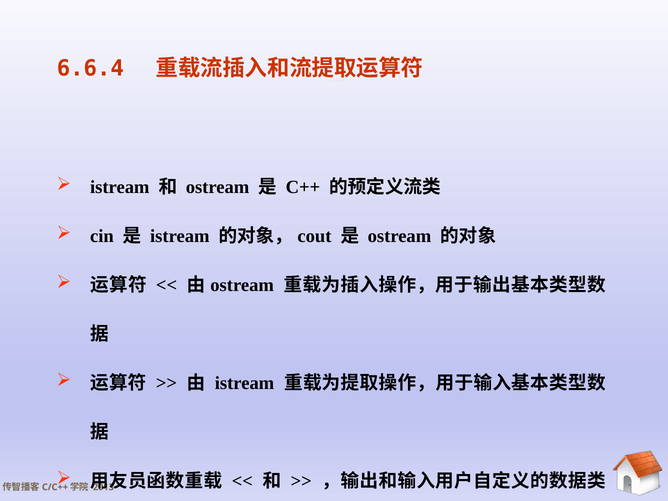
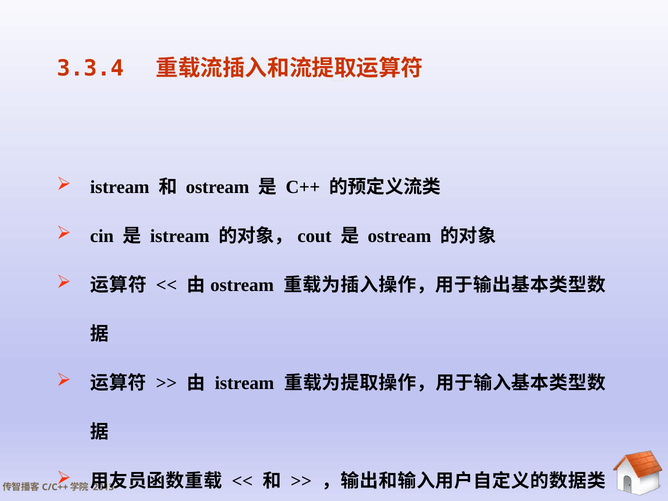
6.6.4: 6.6.4 -> 3.3.4 (90, 68)
